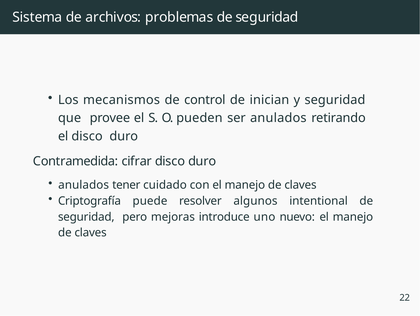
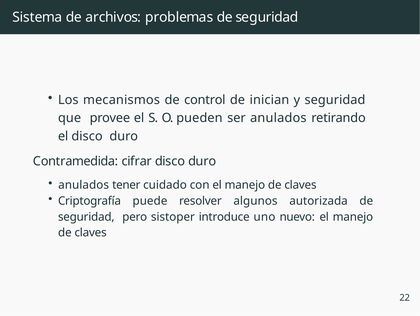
intentional: intentional -> autorizada (319, 201)
mejoras: mejoras -> sistoper (173, 216)
